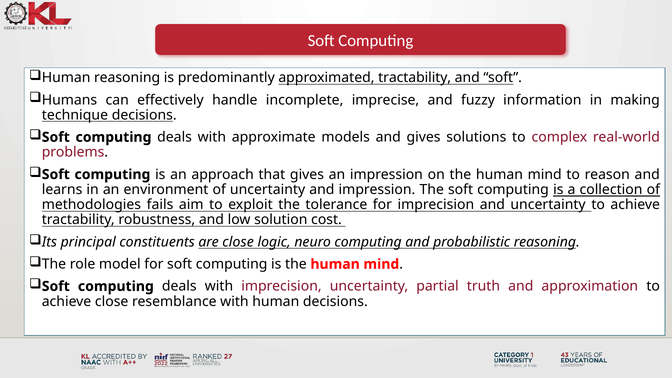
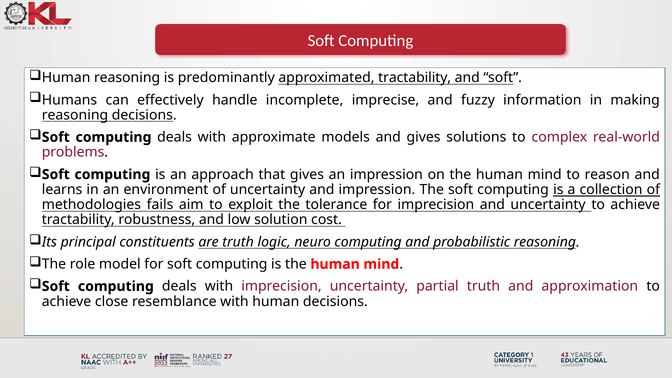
technique: technique -> reasoning (75, 115)
are close: close -> truth (238, 242)
